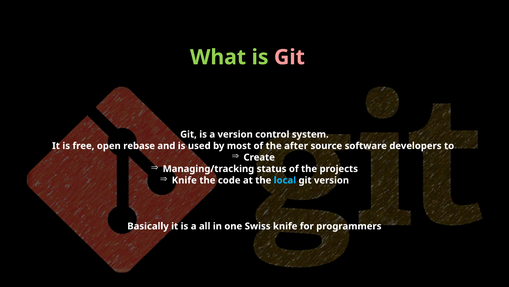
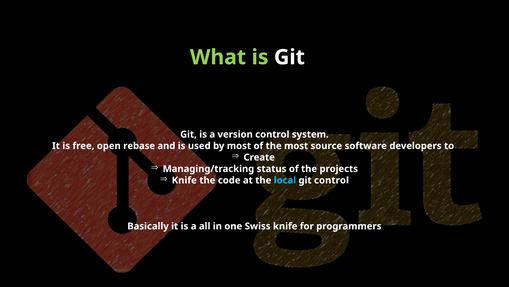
Git colour: pink -> white (289, 57)
the after: after -> most (296, 146)
git version: version -> control (331, 180)
